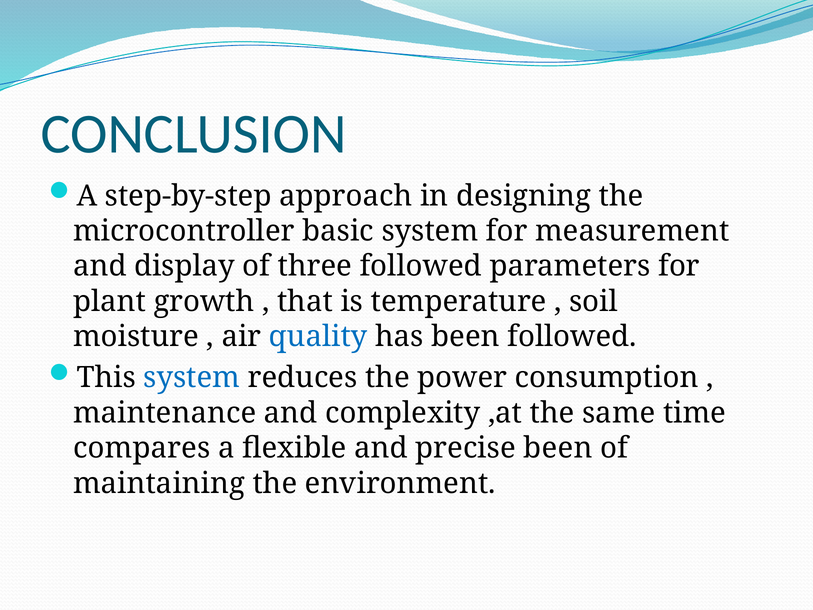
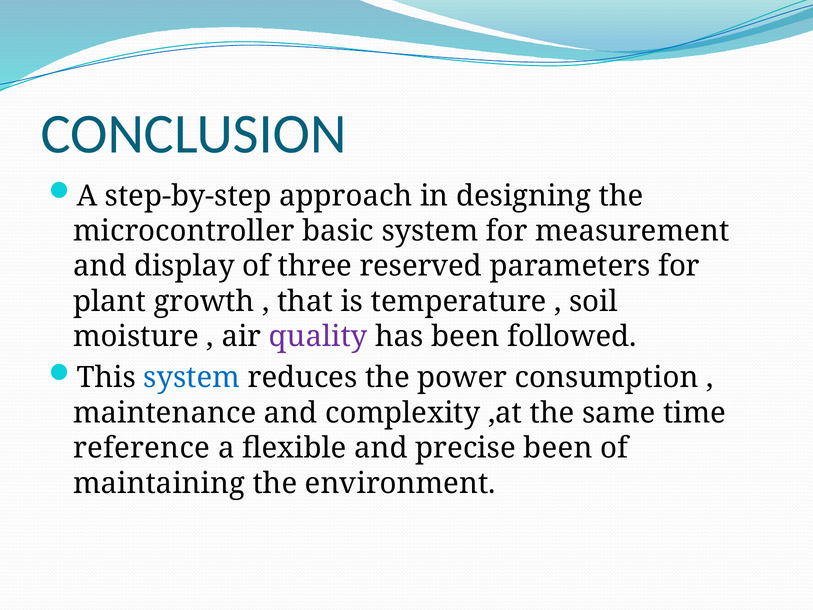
three followed: followed -> reserved (421, 266)
quality colour: blue -> purple (318, 337)
compares: compares -> reference (142, 448)
